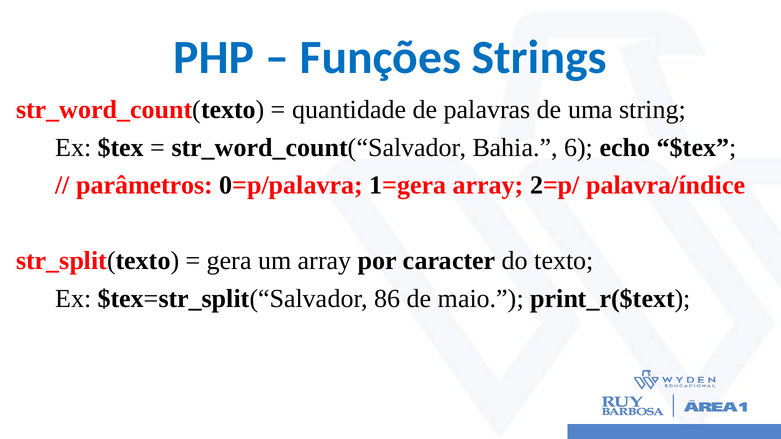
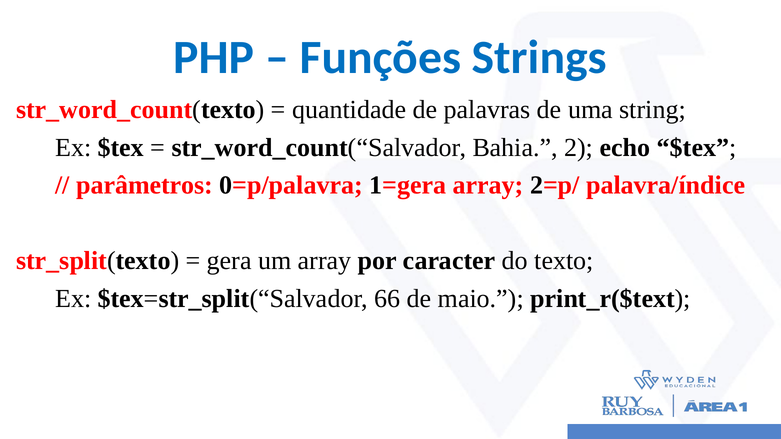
6: 6 -> 2 (579, 148)
86: 86 -> 66 (387, 299)
